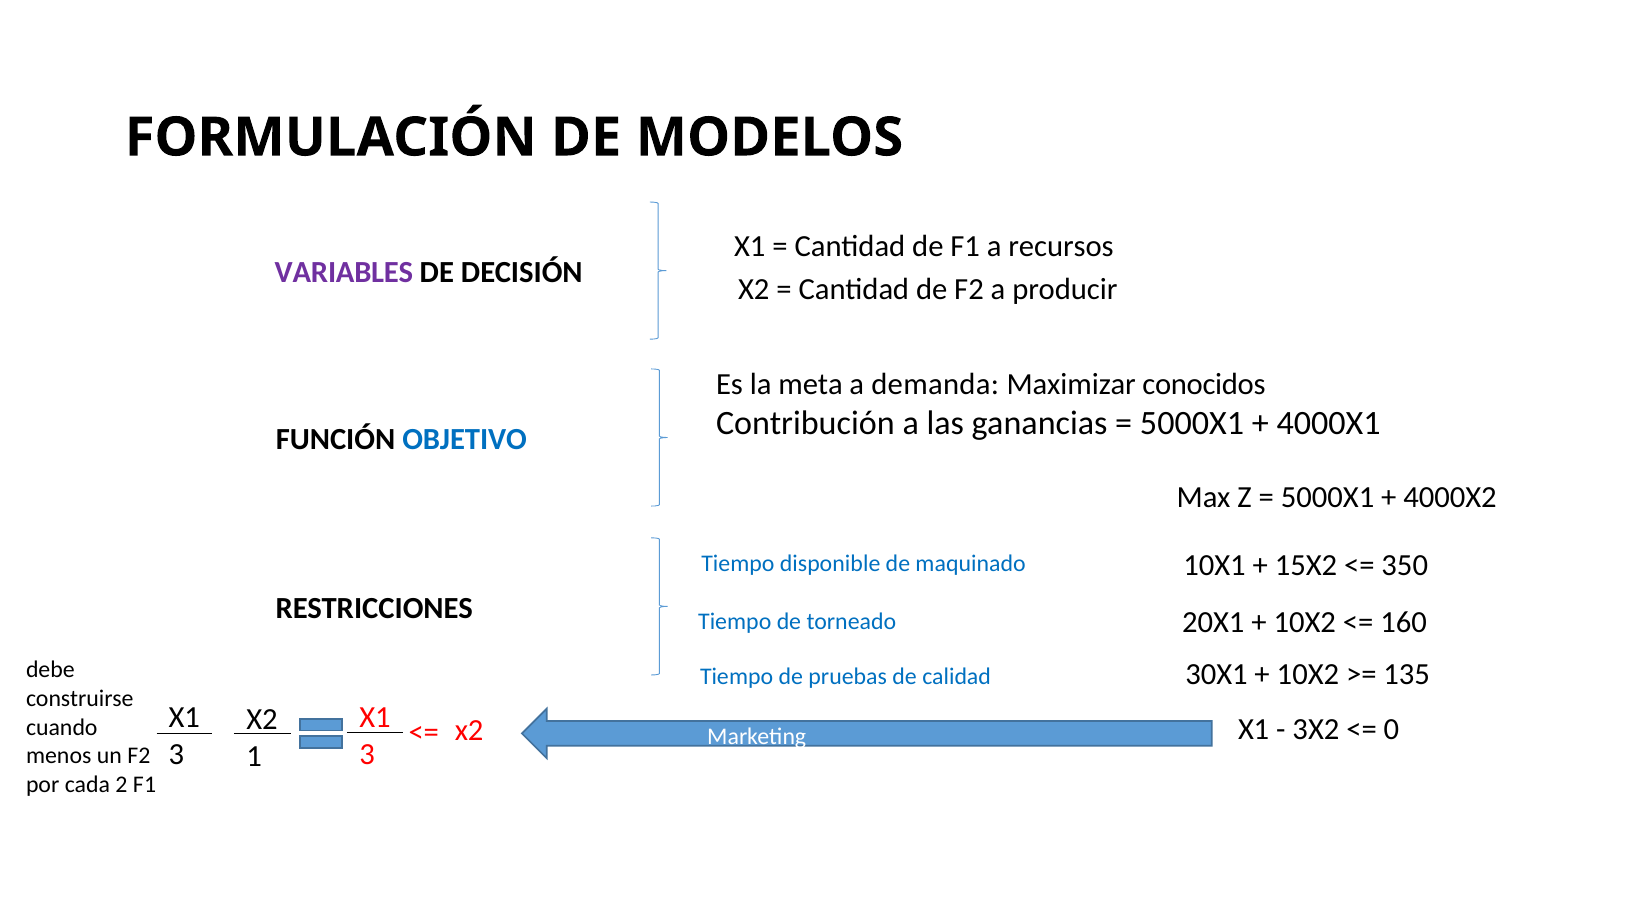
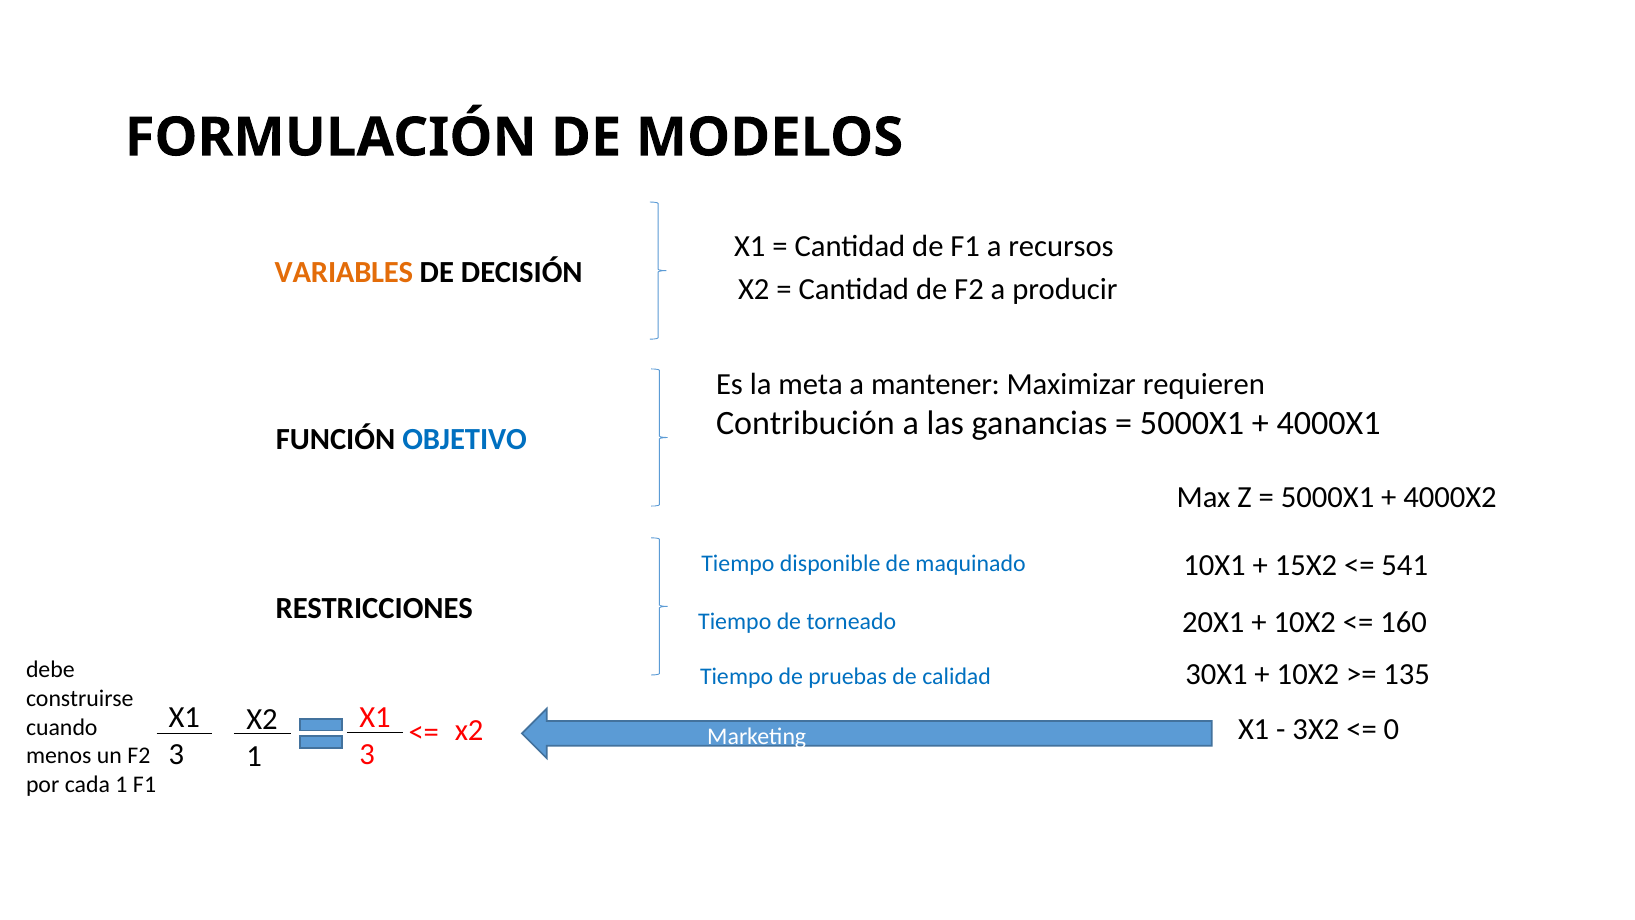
VARIABLES colour: purple -> orange (344, 272)
demanda: demanda -> mantener (935, 384)
conocidos: conocidos -> requieren (1204, 384)
350: 350 -> 541 (1405, 565)
cada 2: 2 -> 1 (121, 784)
